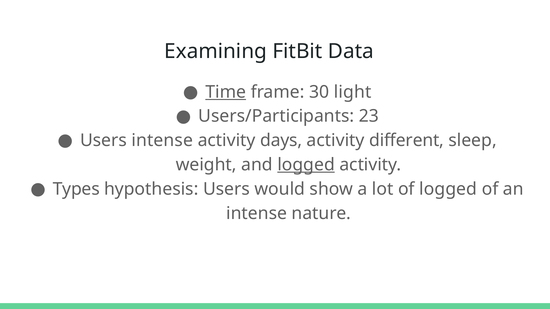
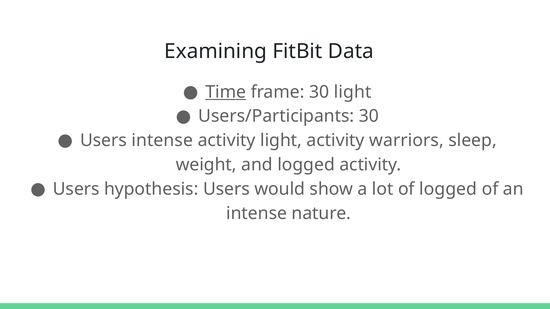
Users/Participants 23: 23 -> 30 (369, 116)
activity days: days -> light (281, 141)
different: different -> warriors (406, 141)
logged underline: present -> none (306, 165)
Types: Types -> Users (76, 189)
